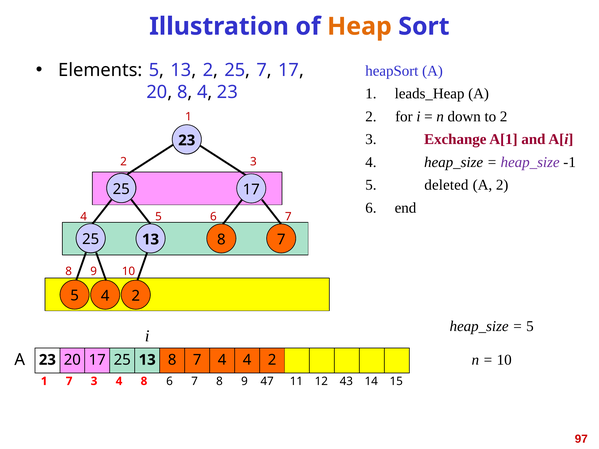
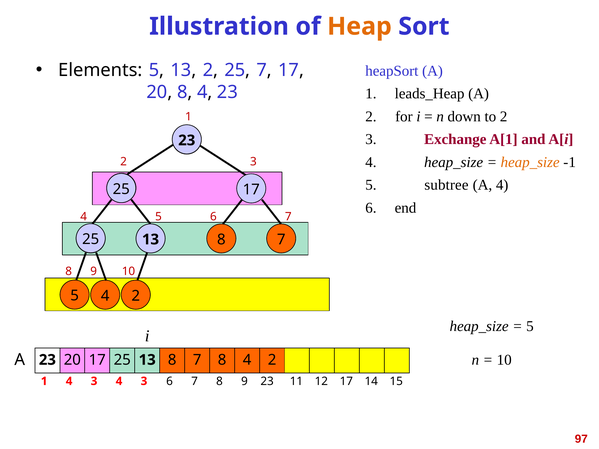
heap_size colour: purple -> orange (530, 162)
deleted: deleted -> subtree (446, 185)
2: 2 -> 4 (502, 185)
8 7 4: 4 -> 8 (222, 360)
1 7: 7 -> 4 (69, 381)
3 4 8: 8 -> 3 (144, 381)
9 47: 47 -> 23 (267, 381)
12 43: 43 -> 17 (346, 381)
